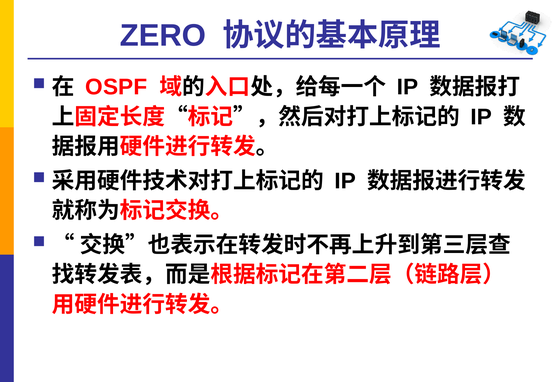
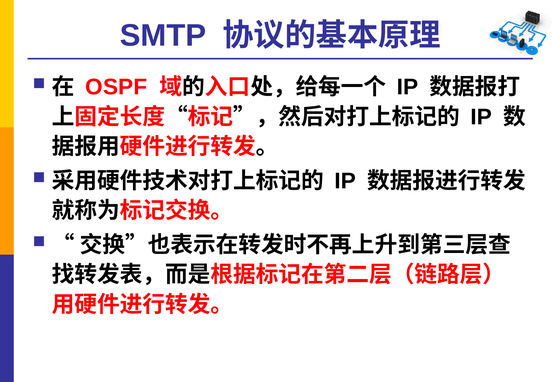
ZERO: ZERO -> SMTP (163, 36)
